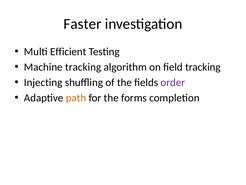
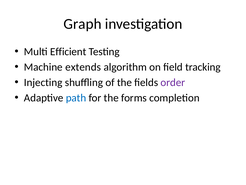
Faster: Faster -> Graph (82, 24)
Machine tracking: tracking -> extends (83, 67)
path colour: orange -> blue (76, 98)
